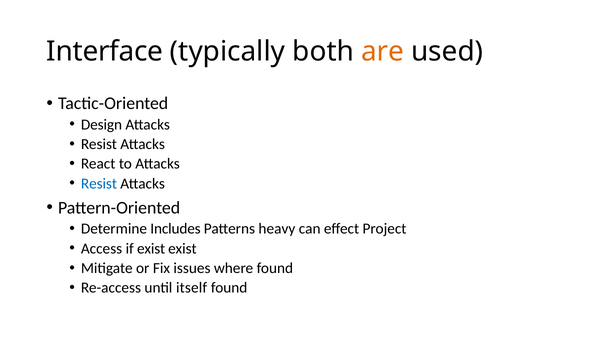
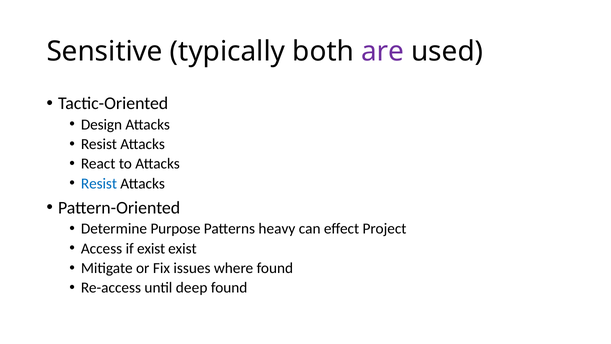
Interface: Interface -> Sensitive (105, 51)
are colour: orange -> purple (383, 51)
Includes: Includes -> Purpose (176, 229)
itself: itself -> deep (192, 288)
